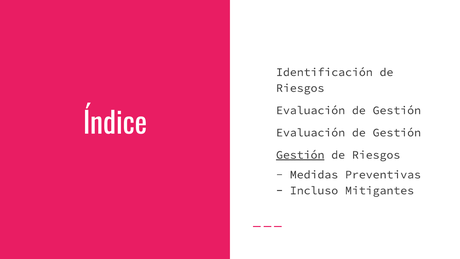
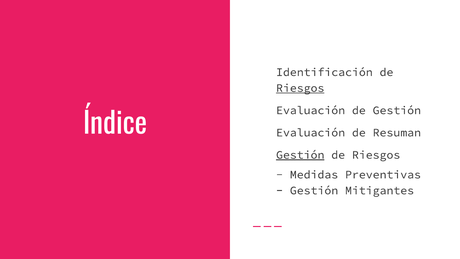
Riesgos underline: none -> present (300, 88)
Gestión: Gestión -> Resuman (397, 132)
Incluso: Incluso -> Gestión (314, 190)
